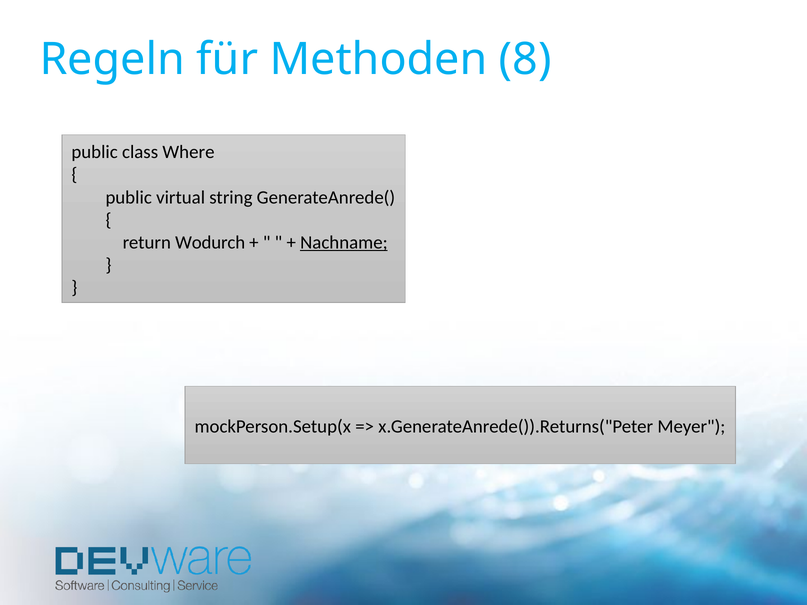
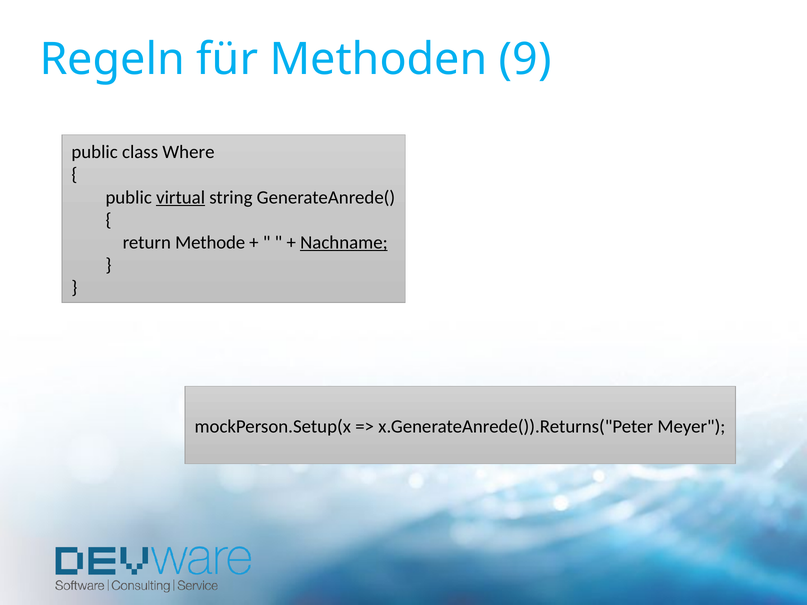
8: 8 -> 9 (525, 60)
virtual underline: none -> present (181, 197)
Wodurch: Wodurch -> Methode (210, 243)
